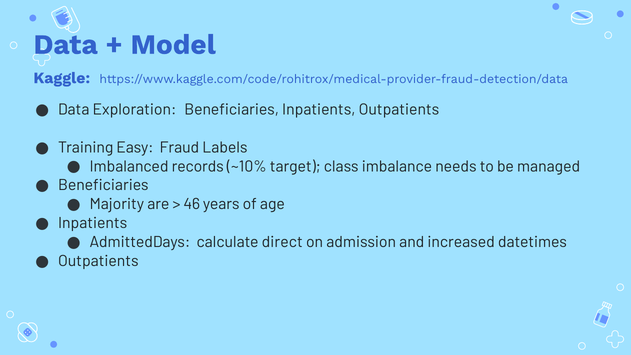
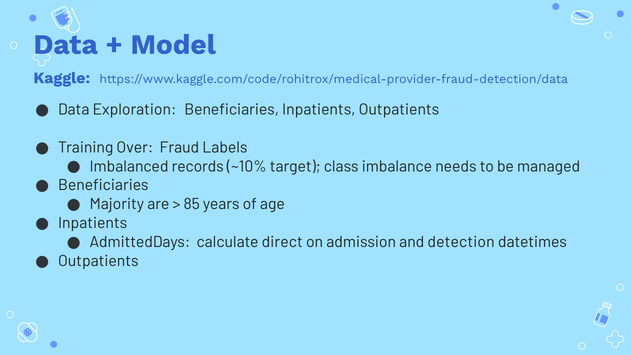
Easy: Easy -> Over (135, 147)
46: 46 -> 85 (192, 204)
increased: increased -> detection (461, 242)
